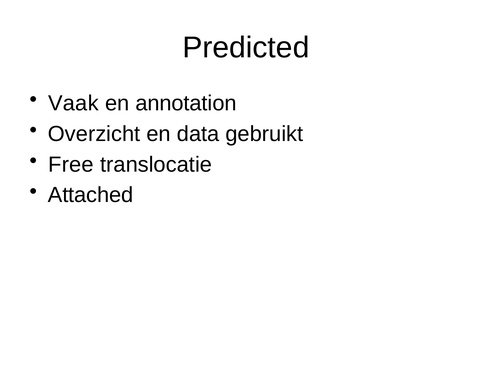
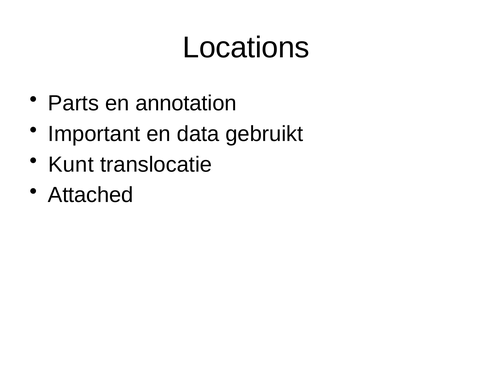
Predicted: Predicted -> Locations (246, 48)
Vaak: Vaak -> Parts (73, 103)
Overzicht: Overzicht -> Important (94, 134)
Free: Free -> Kunt (71, 164)
